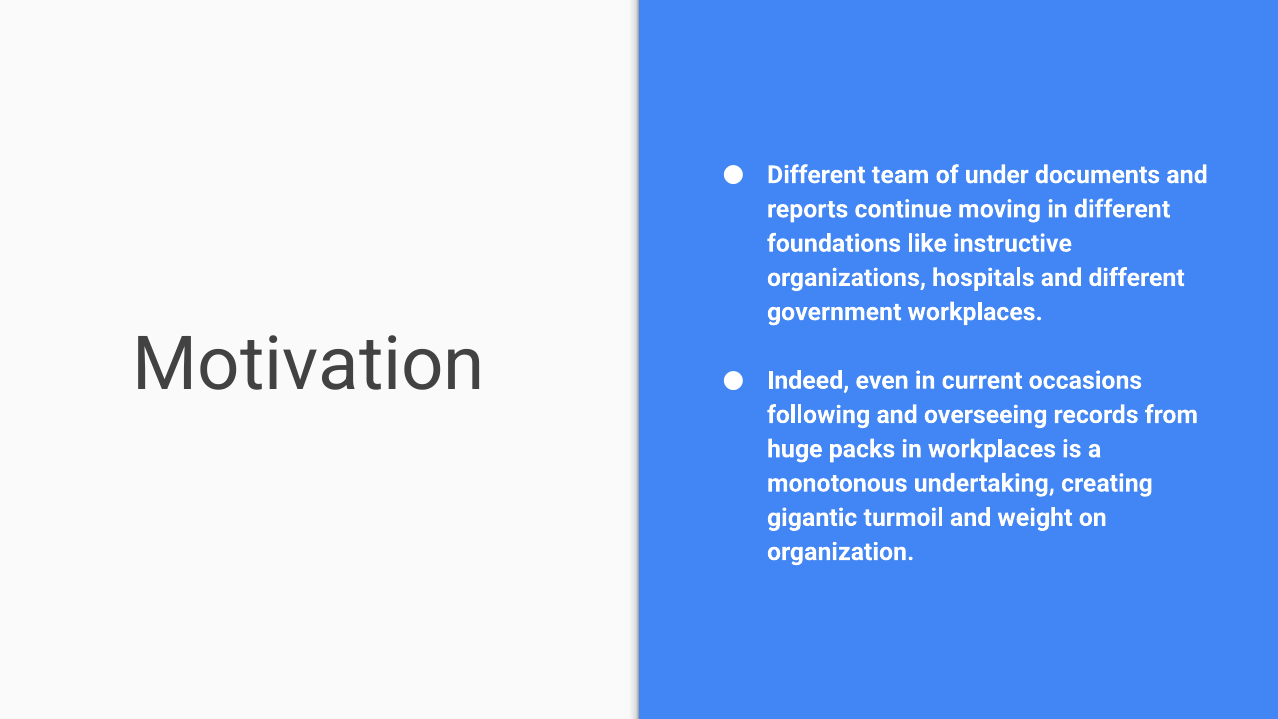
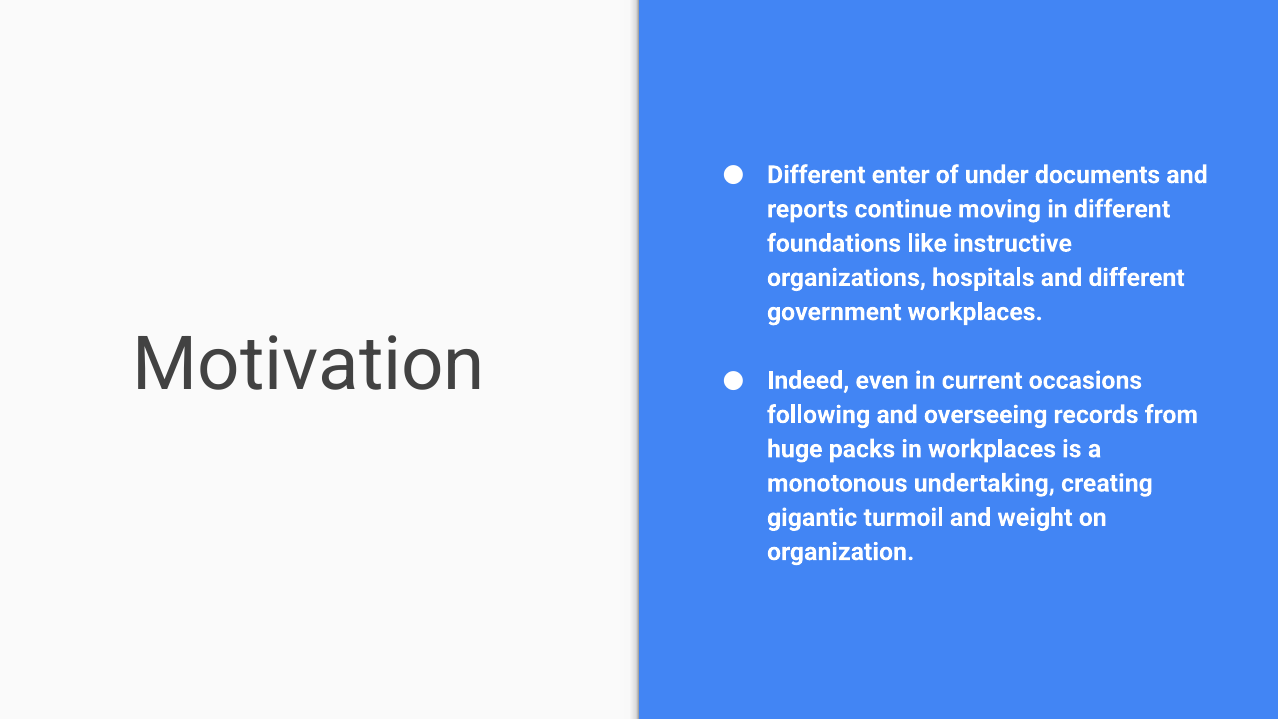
team: team -> enter (901, 175)
